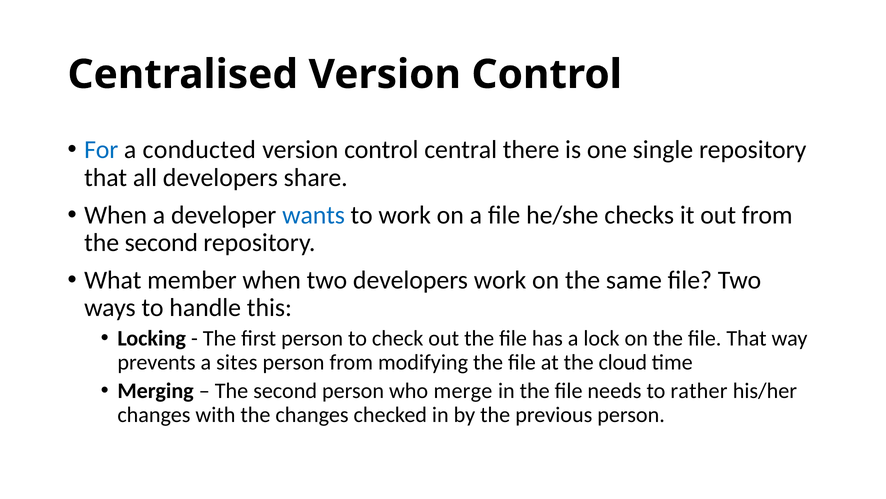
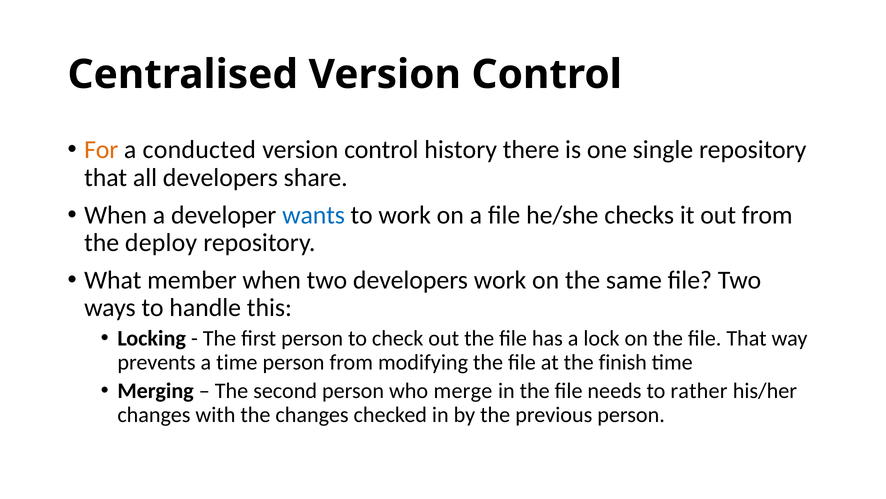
For colour: blue -> orange (101, 150)
central: central -> history (461, 150)
second: second -> deploy (161, 243)
a sites: sites -> time (237, 362)
cloud: cloud -> finish (623, 362)
